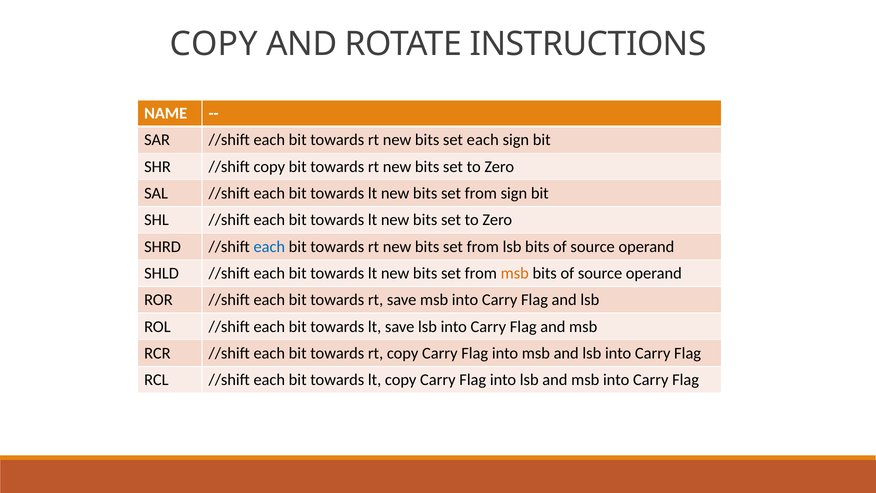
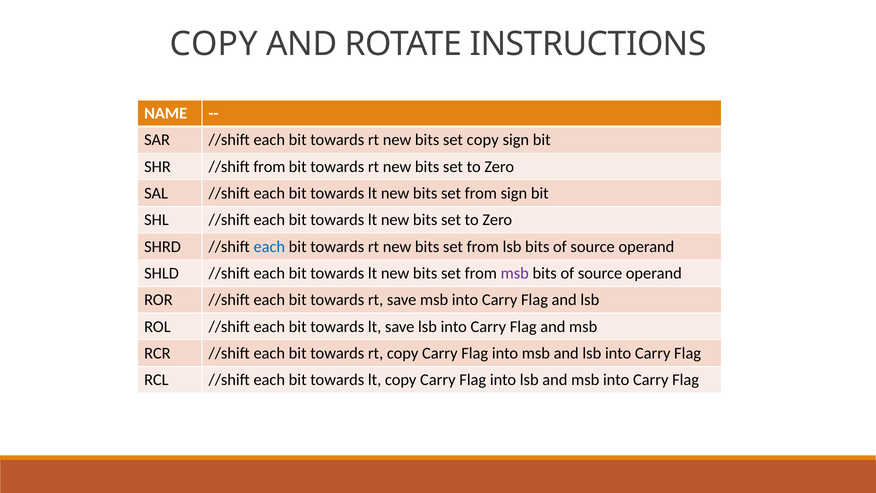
set each: each -> copy (483, 140)
//shift copy: copy -> from (269, 167)
msb colour: orange -> purple (515, 273)
